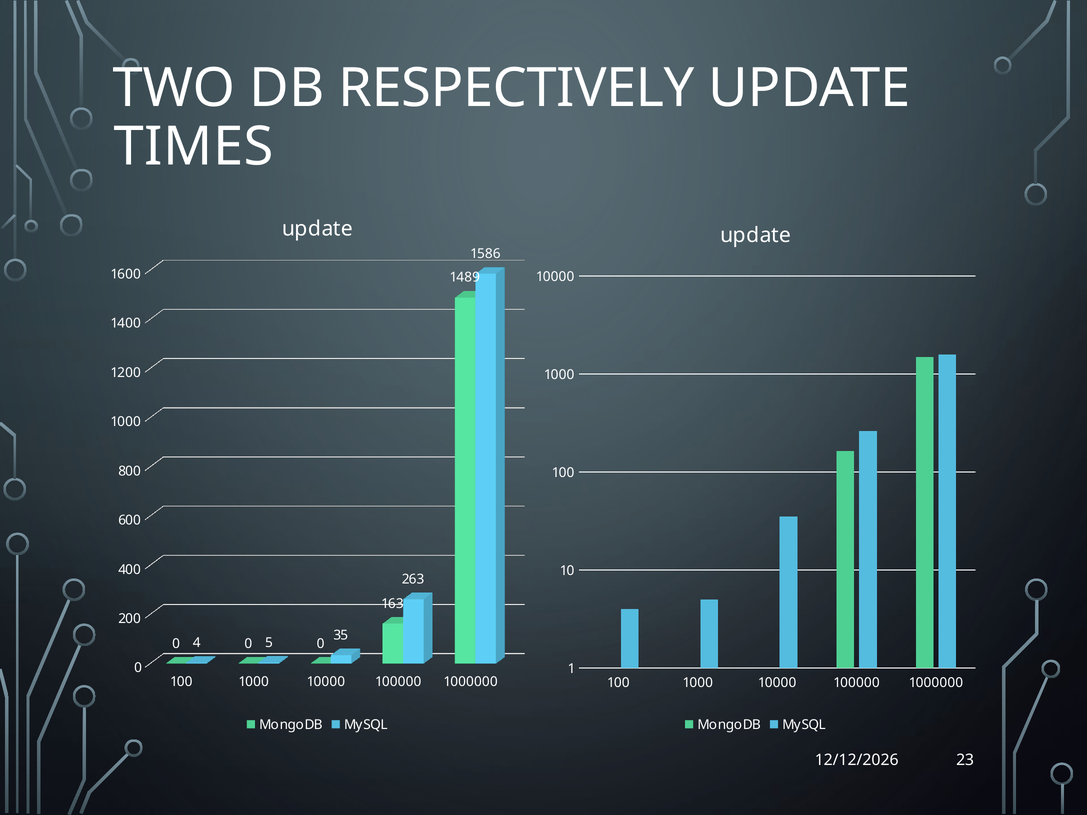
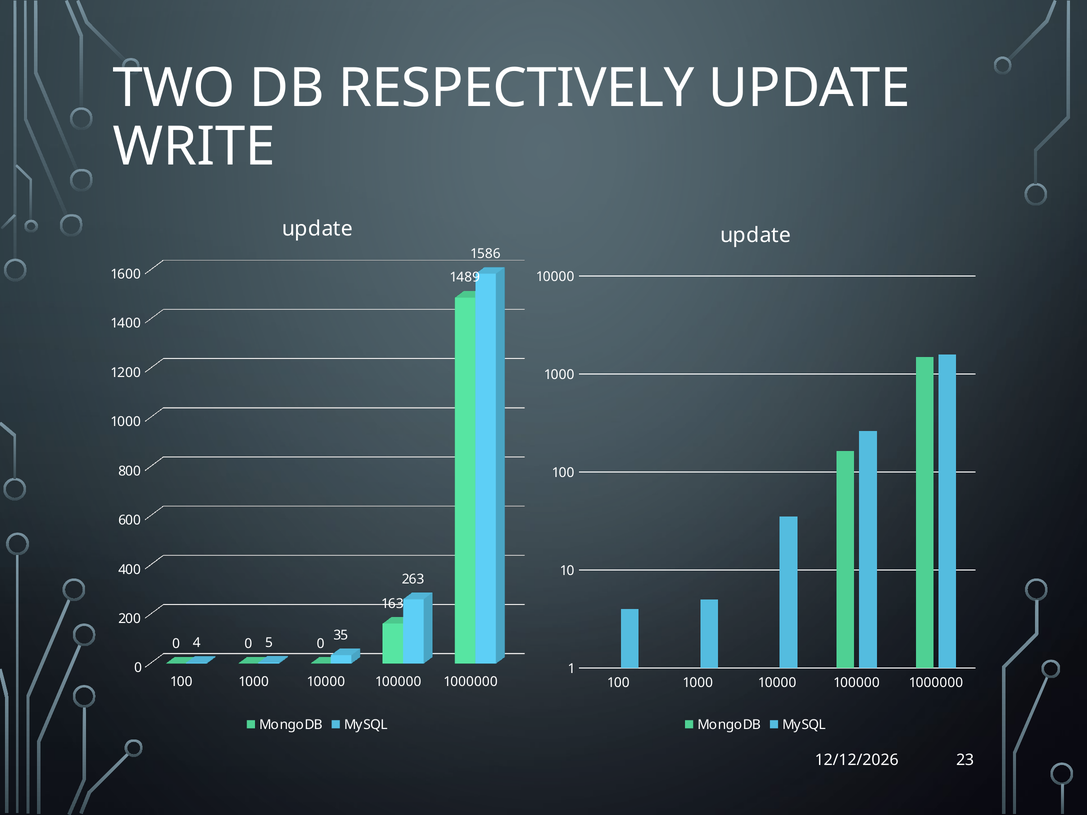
TIMES: TIMES -> WRITE (194, 147)
